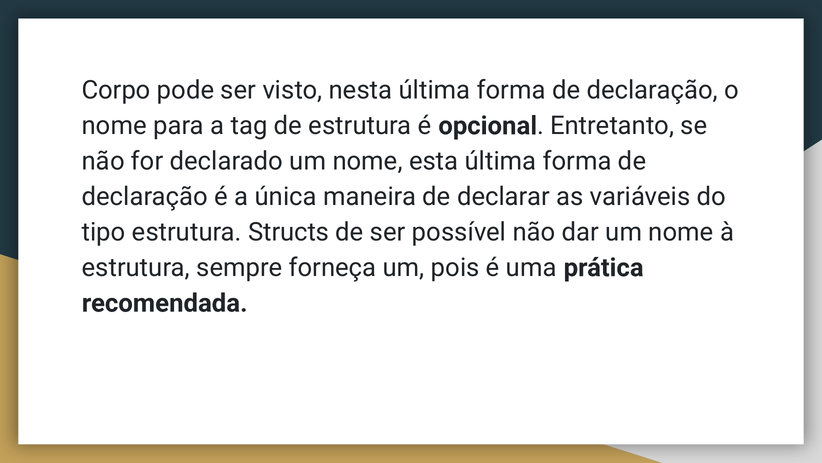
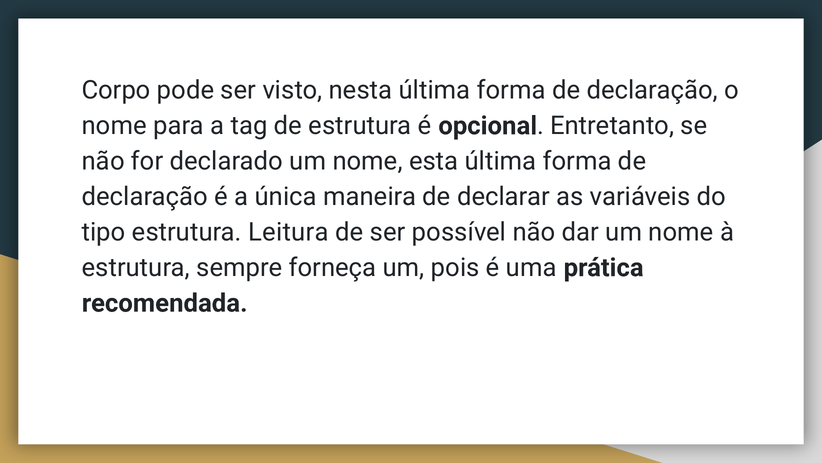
Structs: Structs -> Leitura (288, 232)
